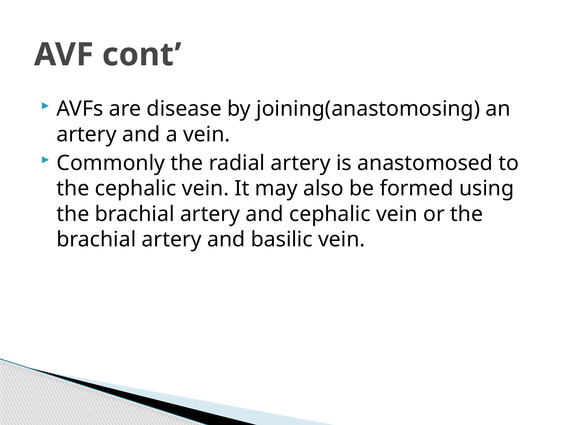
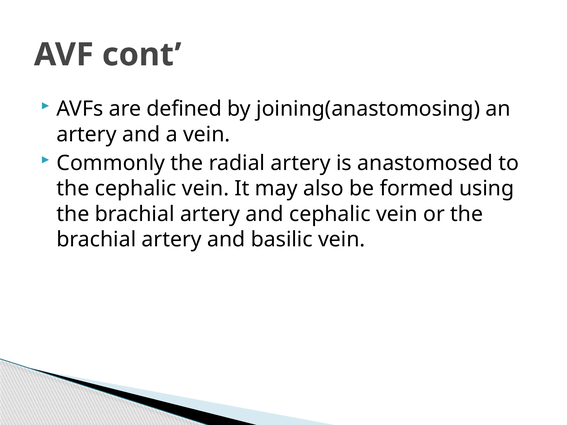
disease: disease -> defined (184, 109)
